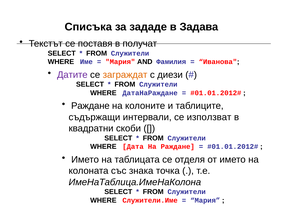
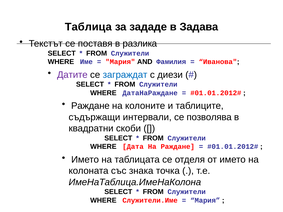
Списъка: Списъка -> Таблица (88, 27)
получат: получат -> разлика (140, 44)
заграждат colour: orange -> blue (125, 75)
използват: използват -> позволява (209, 117)
